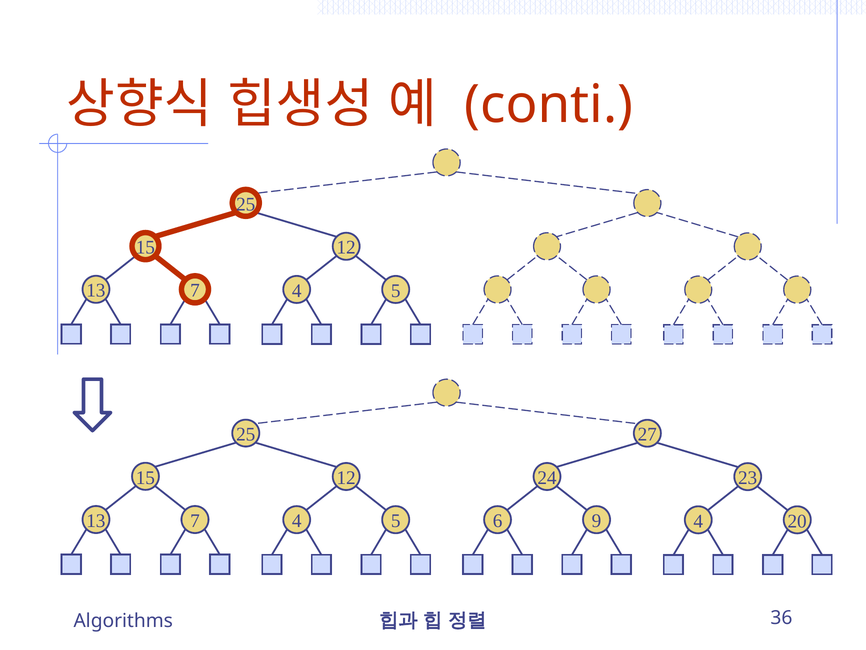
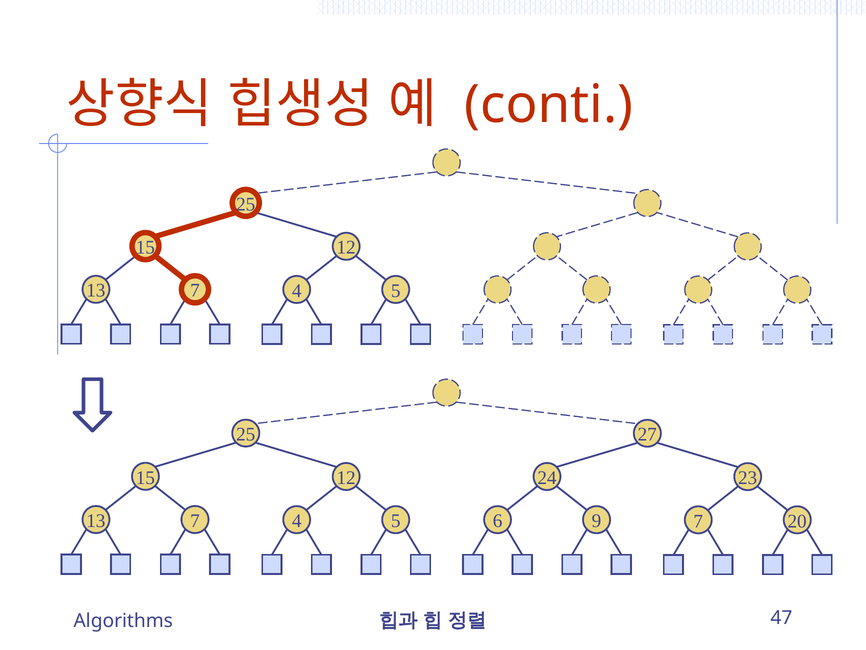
9 4: 4 -> 7 (698, 521)
36: 36 -> 47 (781, 617)
